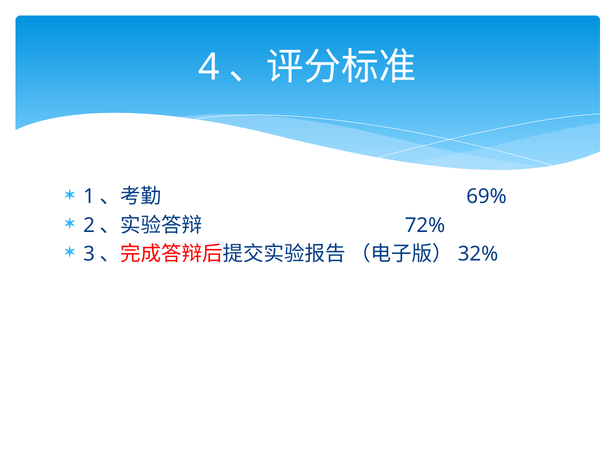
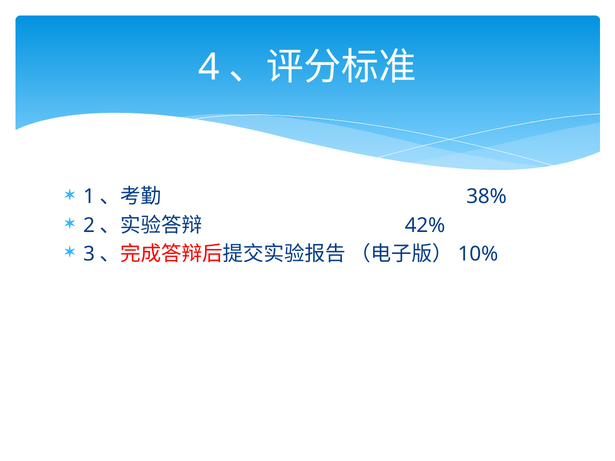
69%: 69% -> 38% (487, 197)
72%: 72% -> 42% (425, 225)
32%: 32% -> 10% (478, 254)
